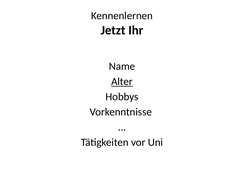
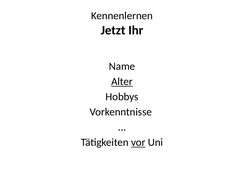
vor underline: none -> present (138, 142)
